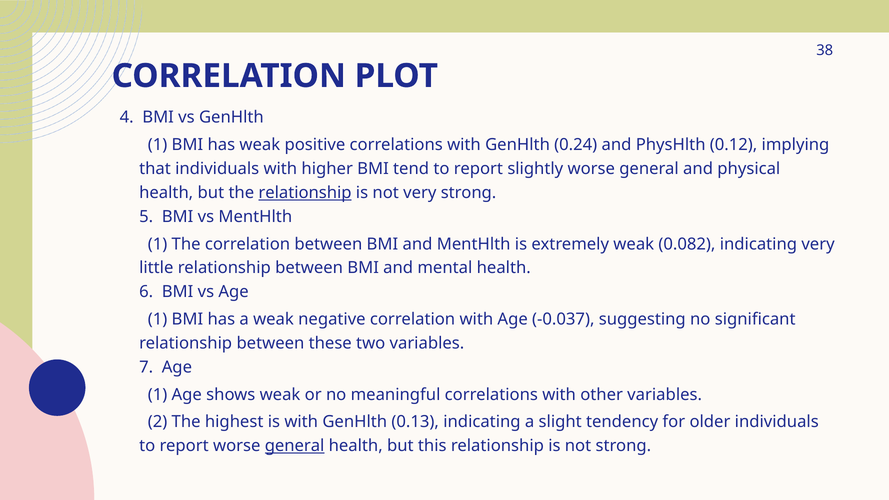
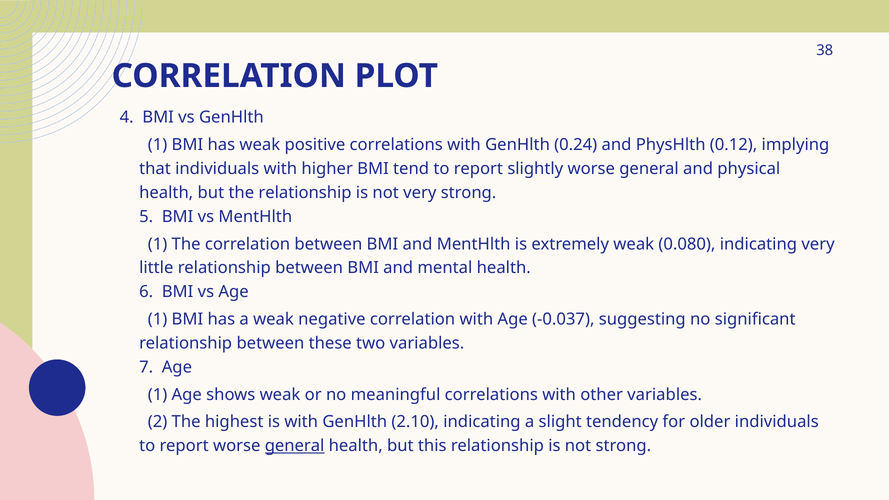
relationship underline: present -> none (305, 193)
0.082: 0.082 -> 0.080 (687, 244)
0.13: 0.13 -> 2.10 (415, 422)
